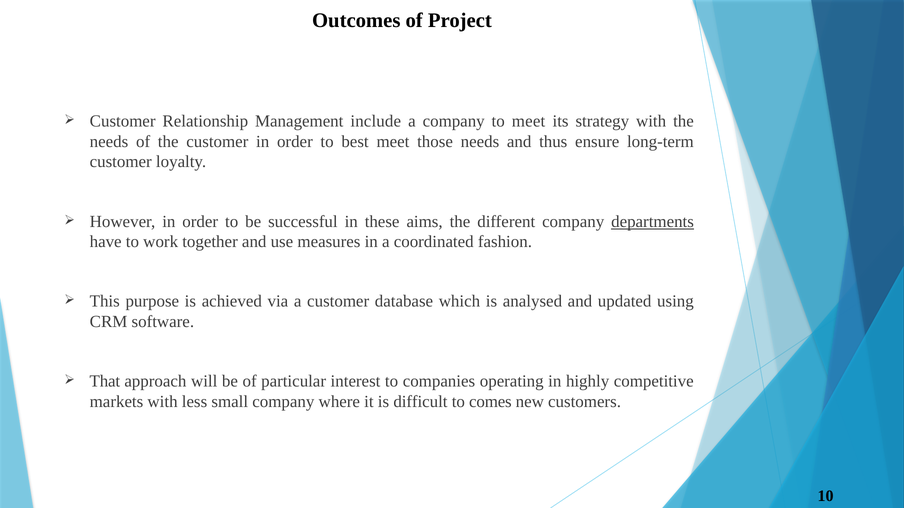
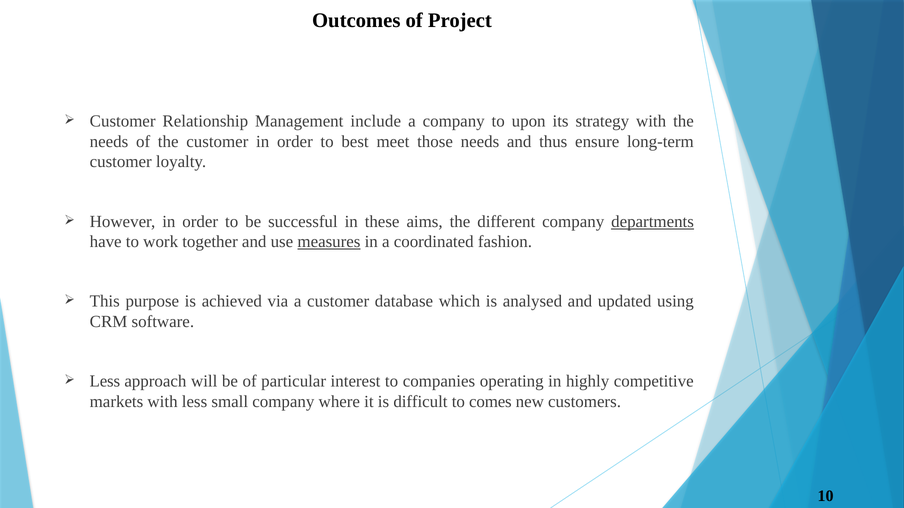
to meet: meet -> upon (529, 121)
measures underline: none -> present (329, 242)
That: That -> Less (105, 382)
